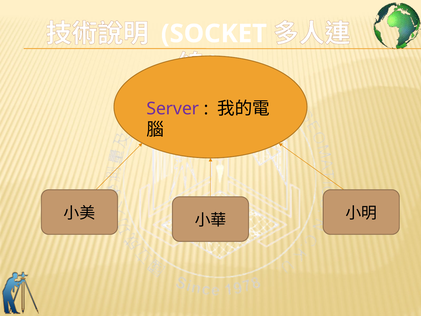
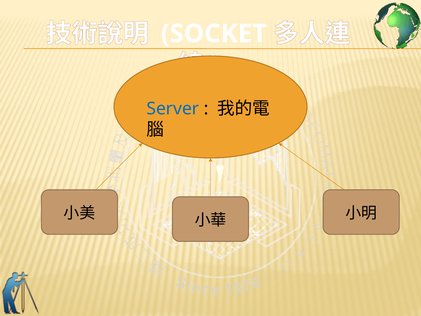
Server colour: purple -> blue (173, 108)
